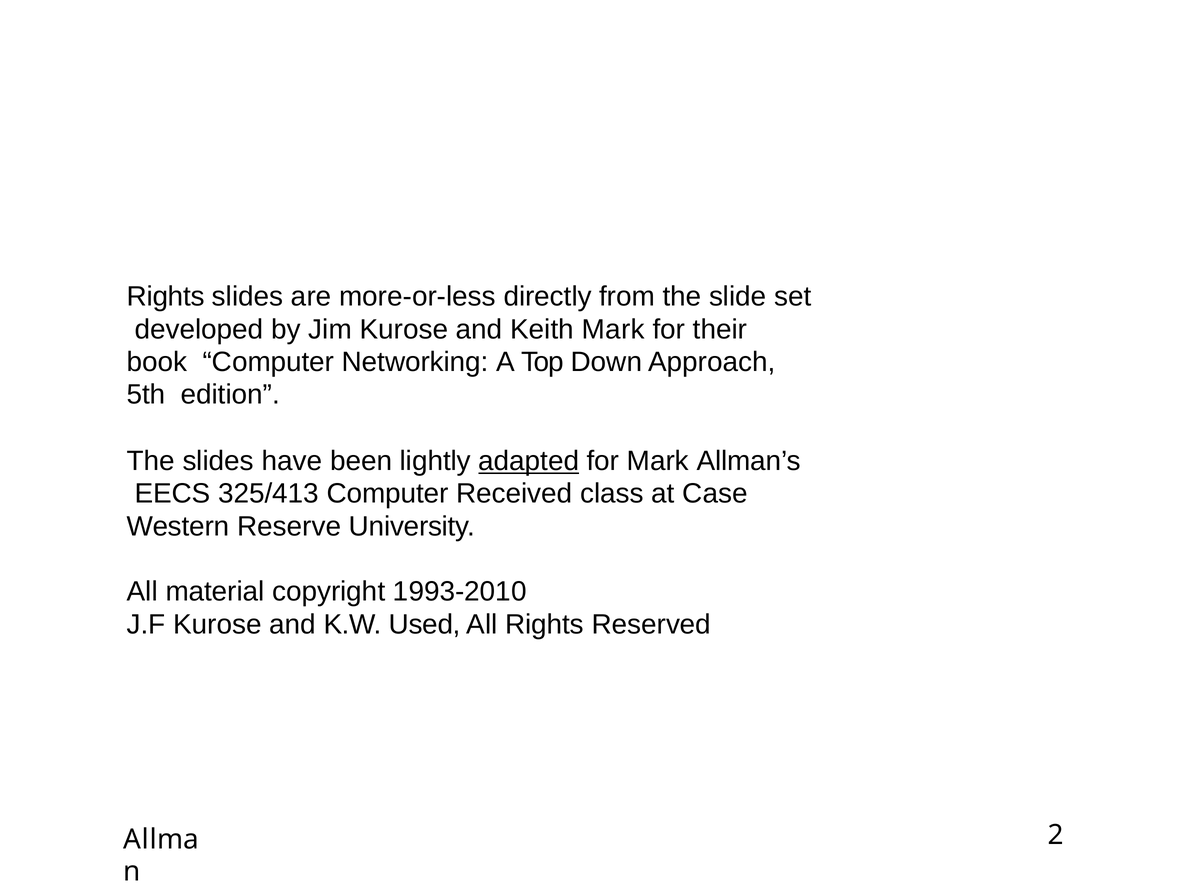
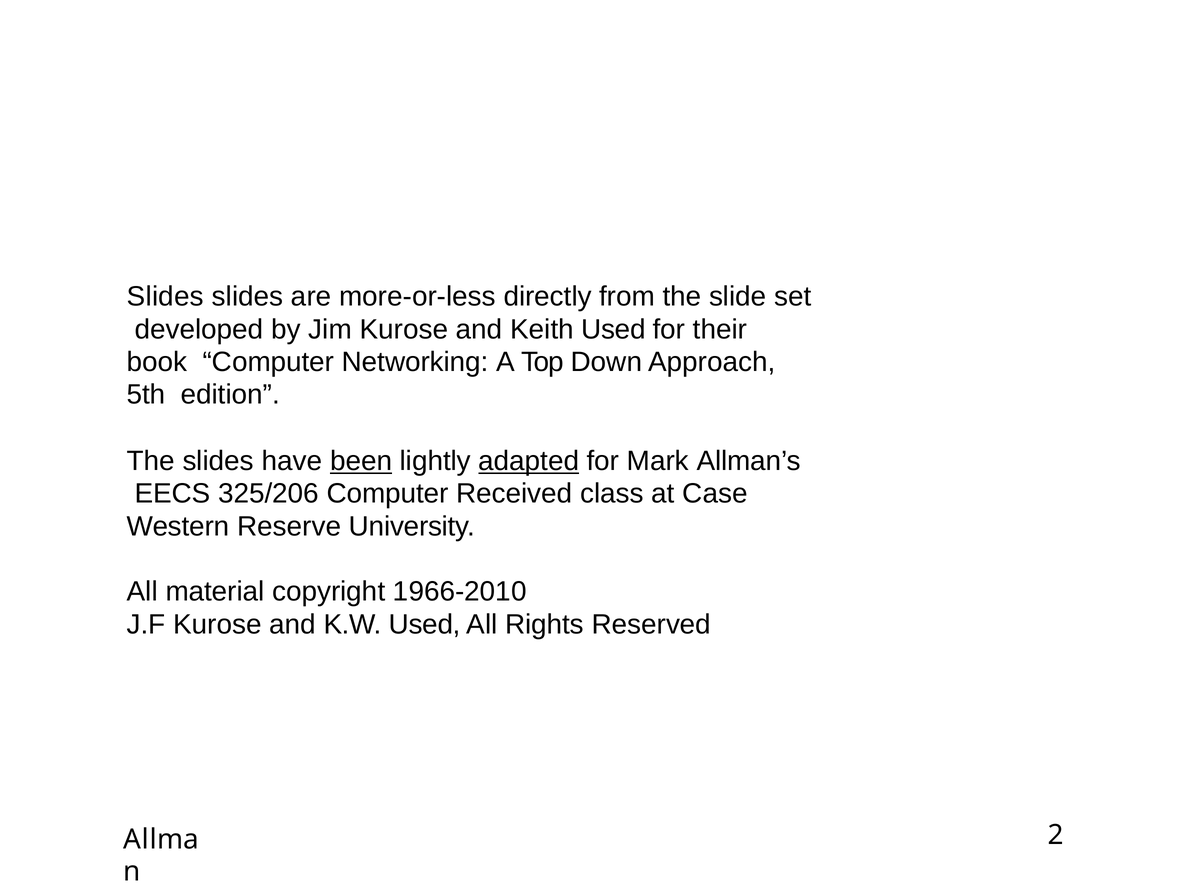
Rights: Rights -> Slides (165, 297)
Keith Mark: Mark -> Used (613, 329)
been underline: none -> present (361, 461)
325/413: 325/413 -> 325/206 (269, 494)
1993-2010: 1993-2010 -> 1966-2010 (460, 591)
